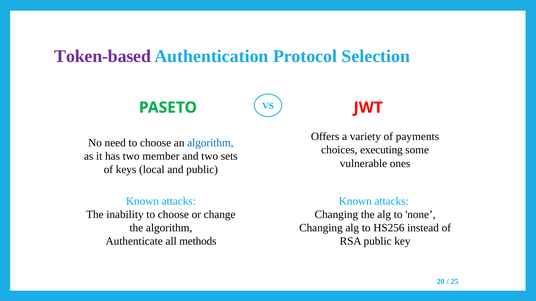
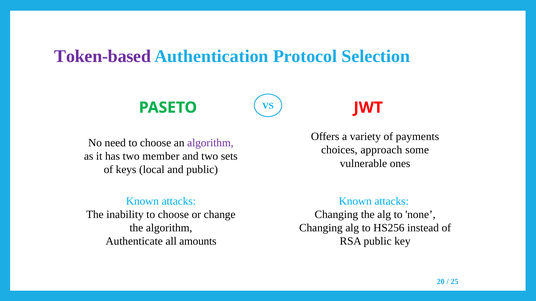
algorithm colour: blue -> purple (210, 143)
executing: executing -> approach (381, 150)
methods: methods -> amounts (198, 242)
